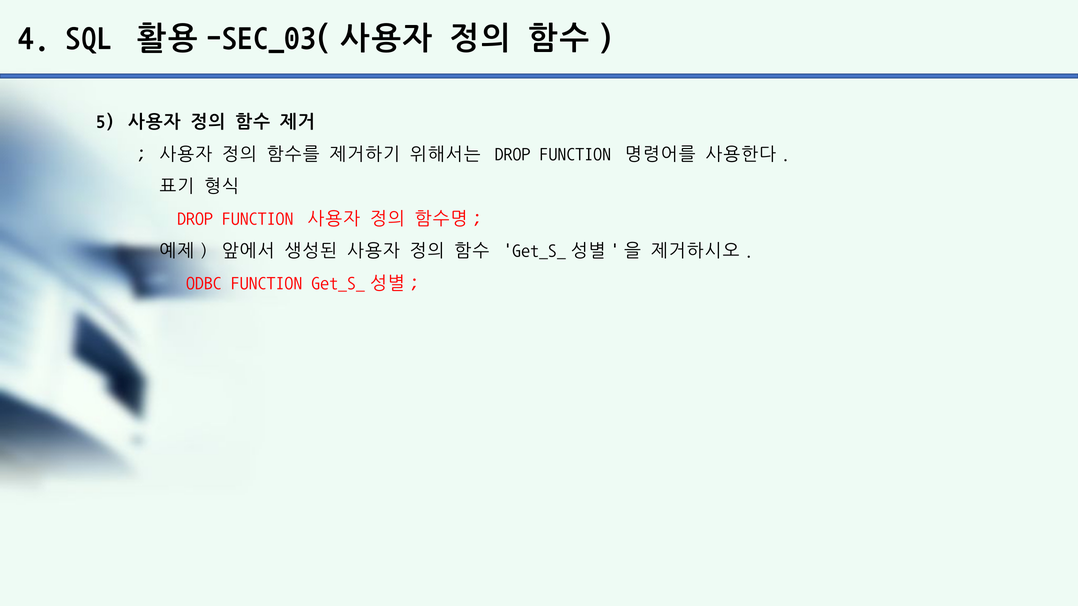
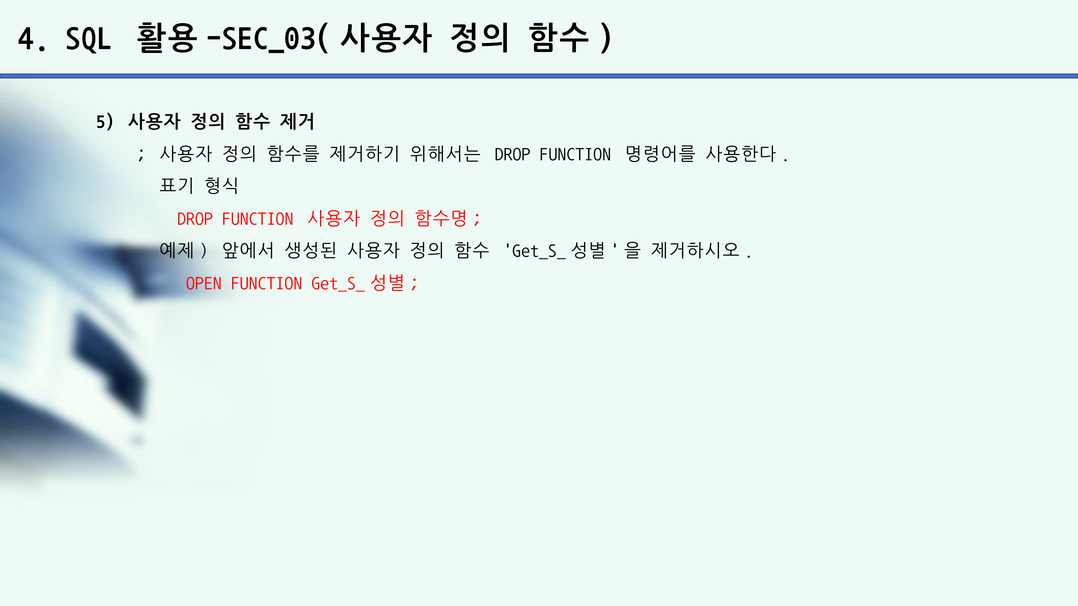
ODBC: ODBC -> OPEN (204, 283)
